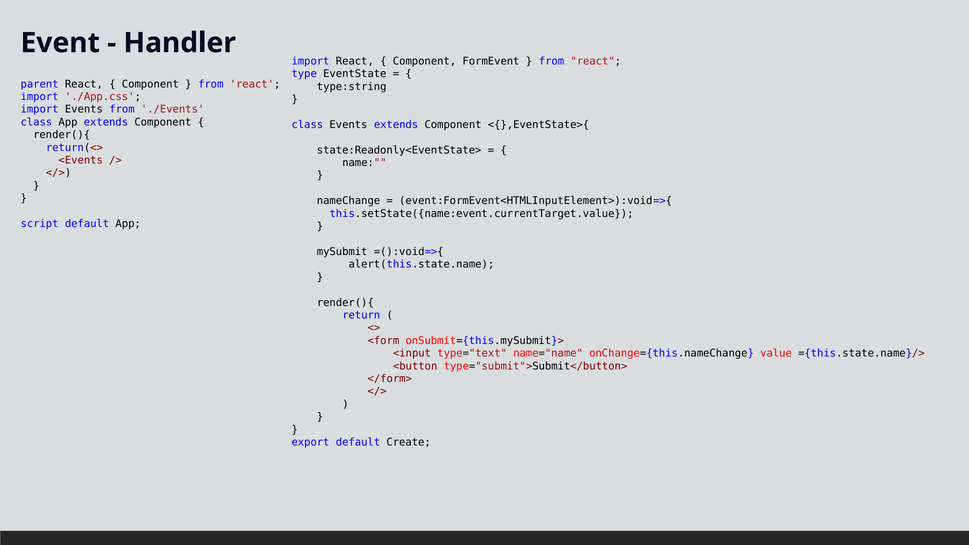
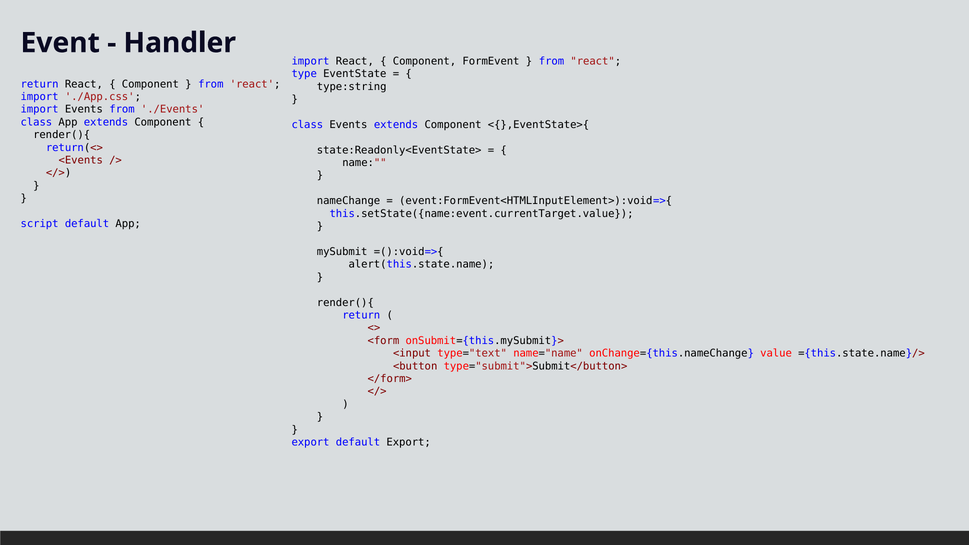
parent: parent -> return (40, 84)
default Create: Create -> Export (409, 442)
